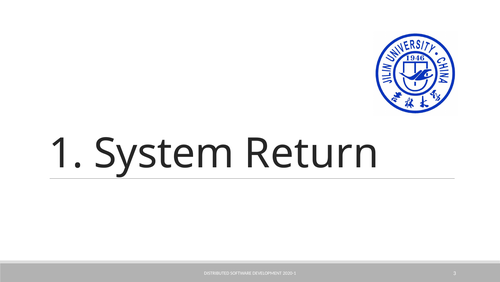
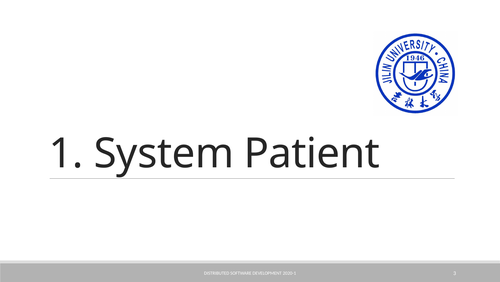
Return: Return -> Patient (312, 153)
